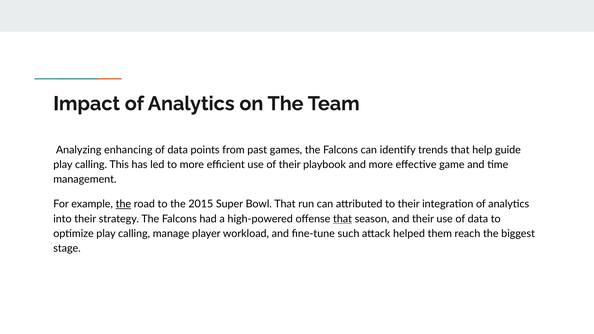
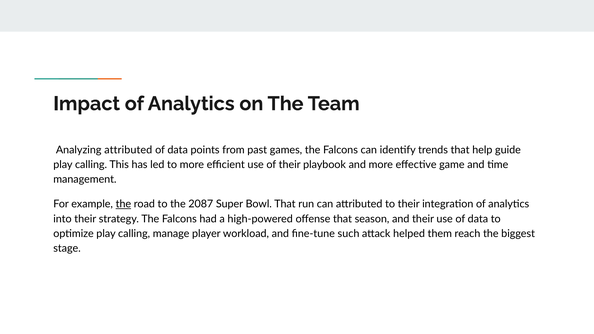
Analyzing enhancing: enhancing -> attributed (128, 150)
2015: 2015 -> 2087 (201, 204)
that underline: present -> none (342, 219)
